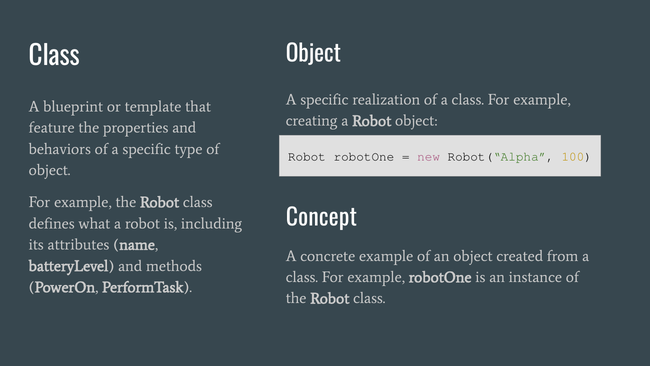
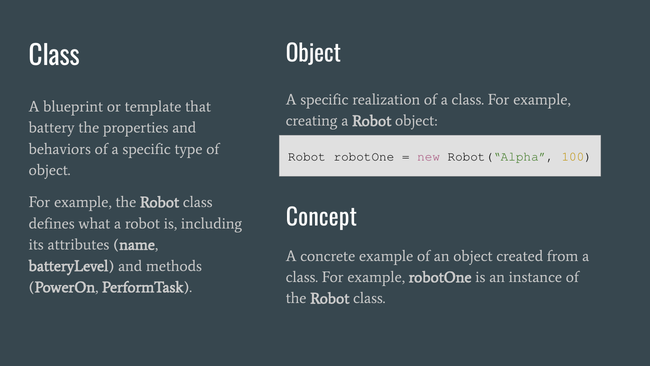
feature: feature -> battery (52, 128)
